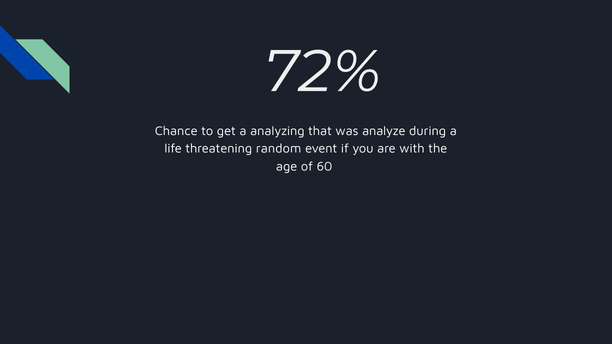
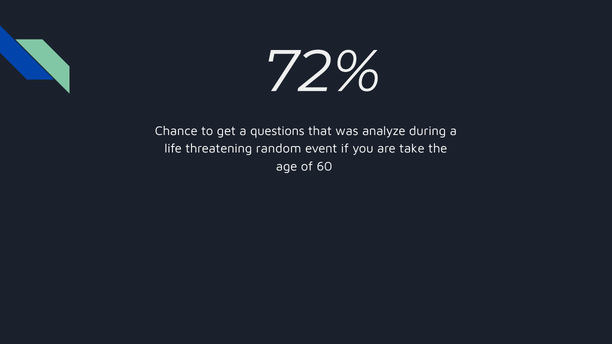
analyzing: analyzing -> questions (277, 131)
with: with -> take (412, 149)
